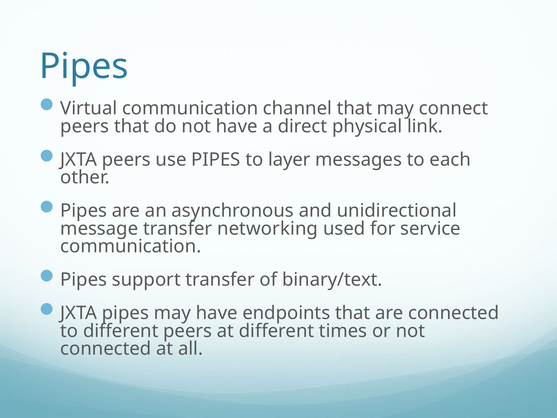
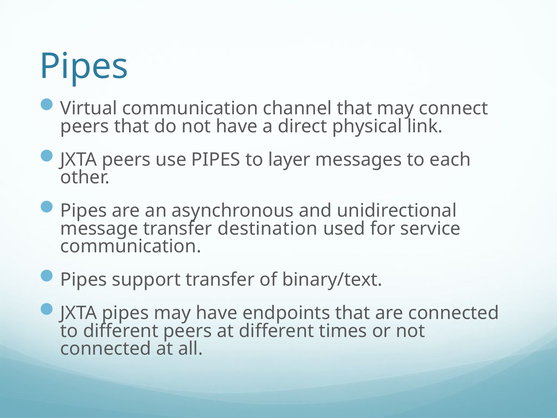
networking: networking -> destination (268, 228)
